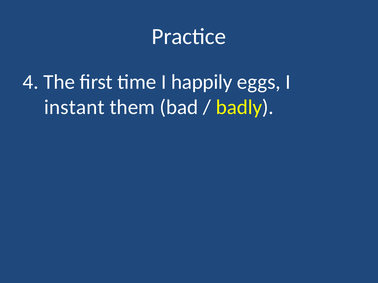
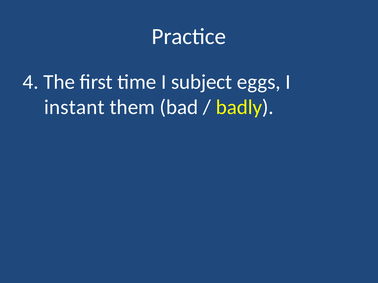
happily: happily -> subject (202, 82)
